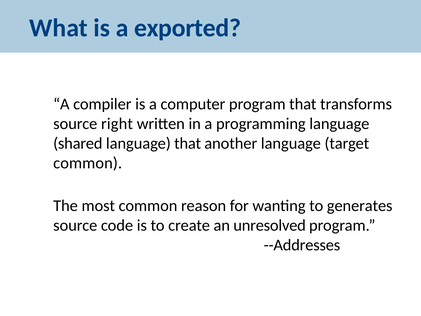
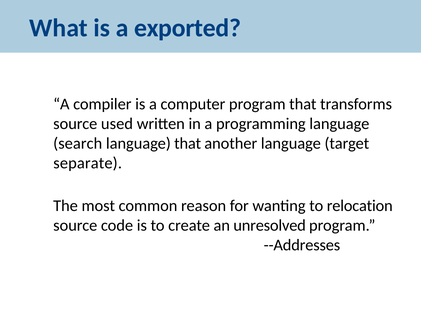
right: right -> used (117, 124)
shared: shared -> search (78, 143)
common: common -> separate (88, 163)
generates: generates -> relocation (360, 205)
